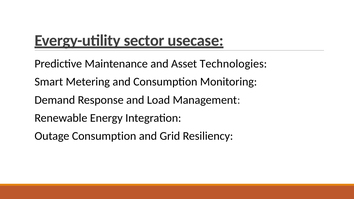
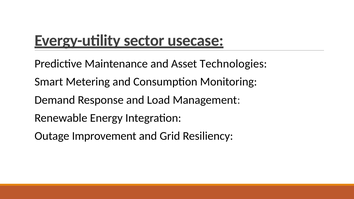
Outage Consumption: Consumption -> Improvement (104, 136)
